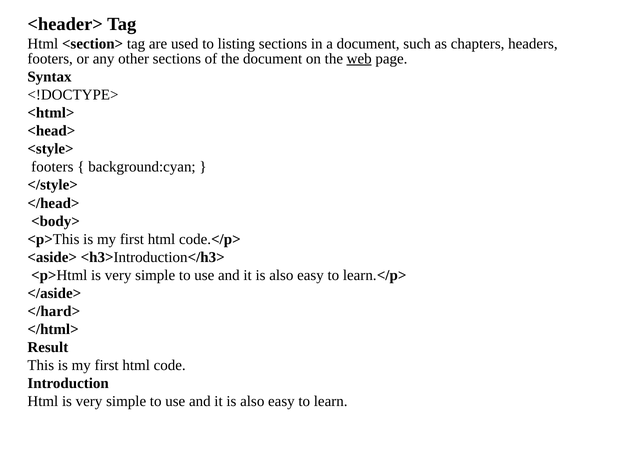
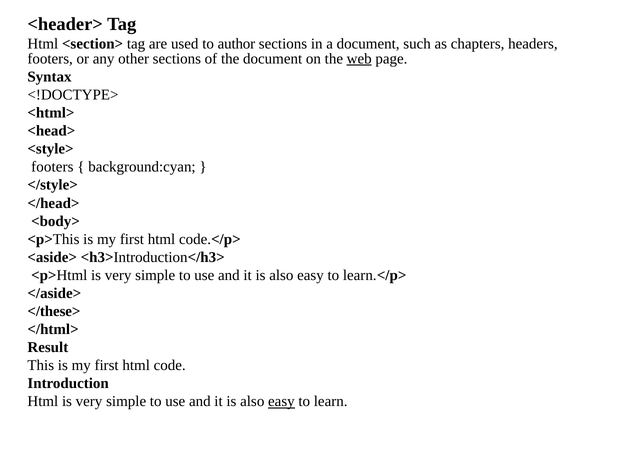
listing: listing -> author (236, 44)
</hard>: </hard> -> </these> (54, 311)
easy underline: none -> present (281, 401)
